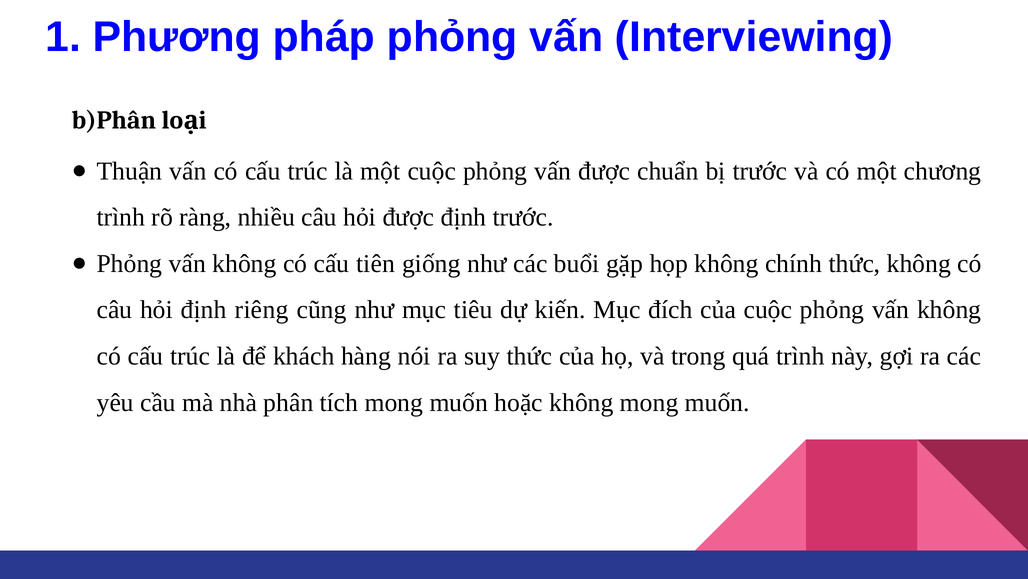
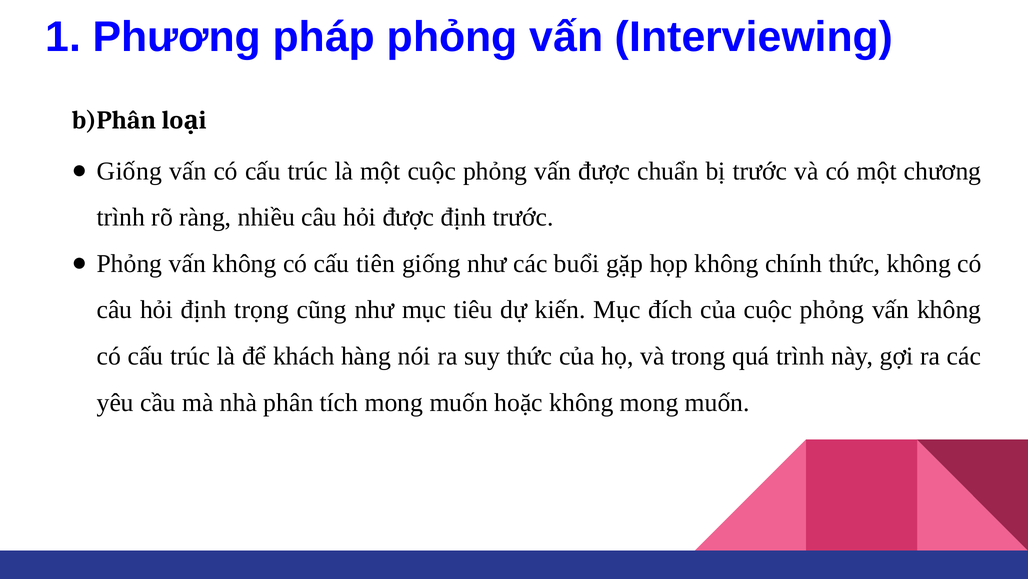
Thuận: Thuận -> Giống (129, 171)
riêng: riêng -> trọng (262, 310)
